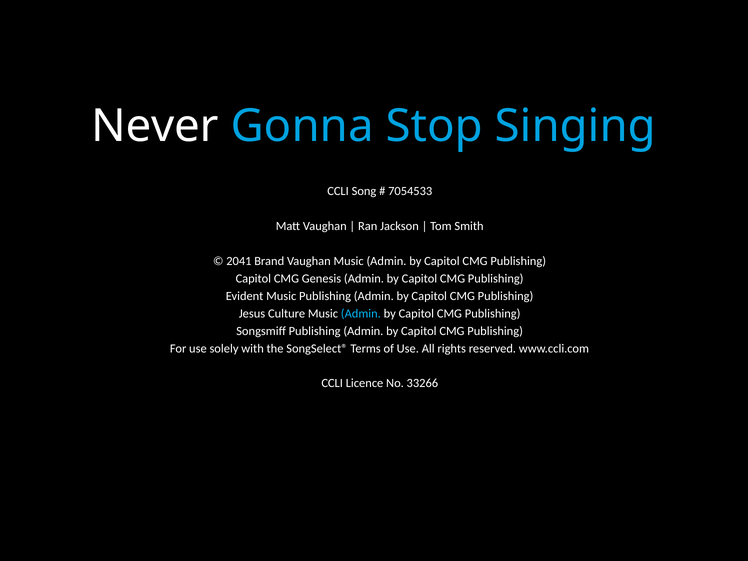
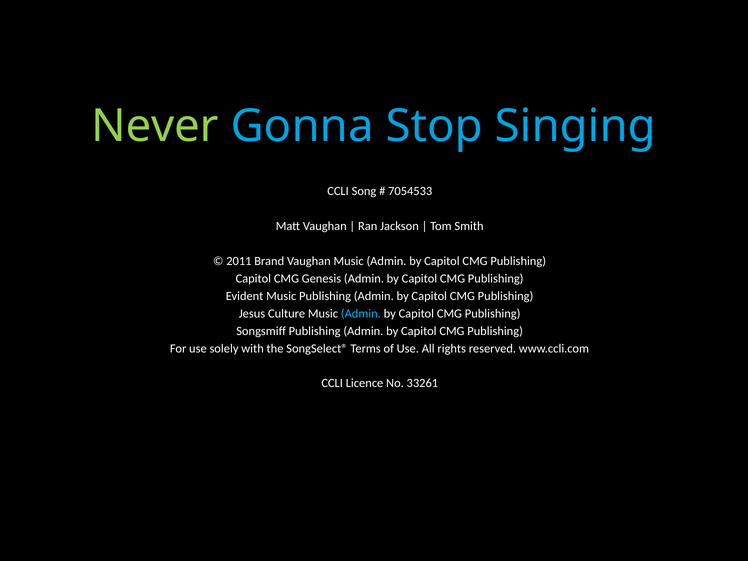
Never colour: white -> light green (155, 126)
2041: 2041 -> 2011 (239, 261)
33266: 33266 -> 33261 (422, 383)
